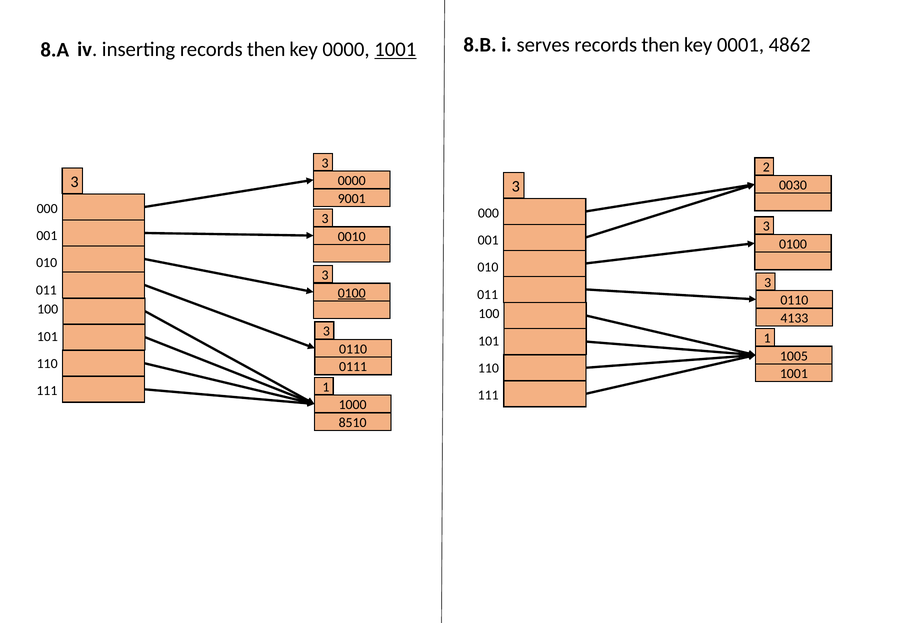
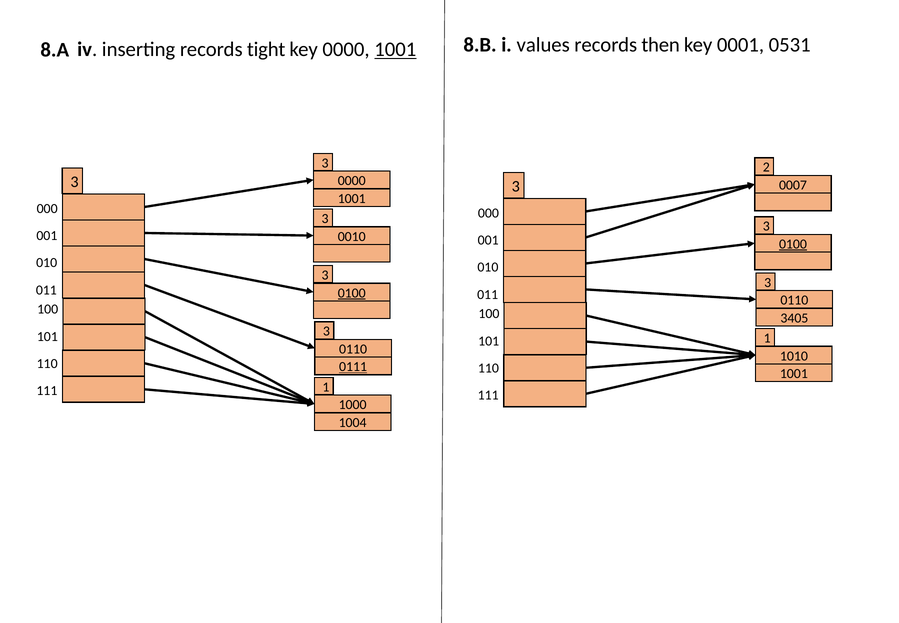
inserting records then: then -> tight (266, 49)
serves: serves -> values (543, 45)
4862: 4862 -> 0531 (790, 45)
0030: 0030 -> 0007 (793, 185)
9001: 9001 -> 1001 (352, 198)
0100 underline: none -> present (793, 244)
4133: 4133 -> 3405 (794, 318)
1005: 1005 -> 1010 (794, 356)
0111 underline: none -> present (353, 367)
8510: 8510 -> 1004 (353, 422)
